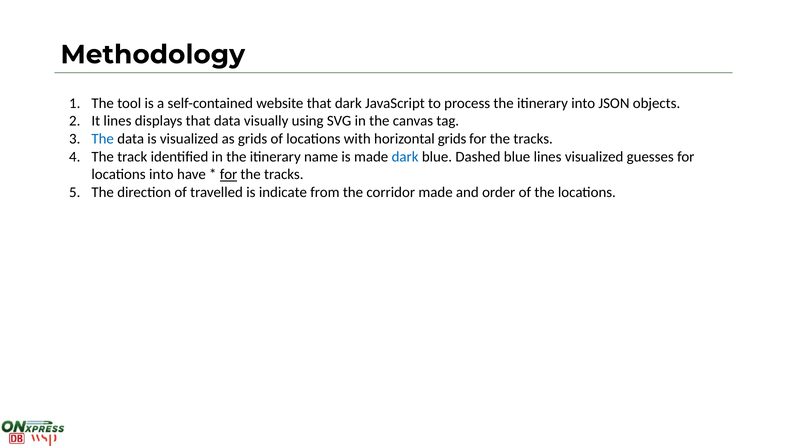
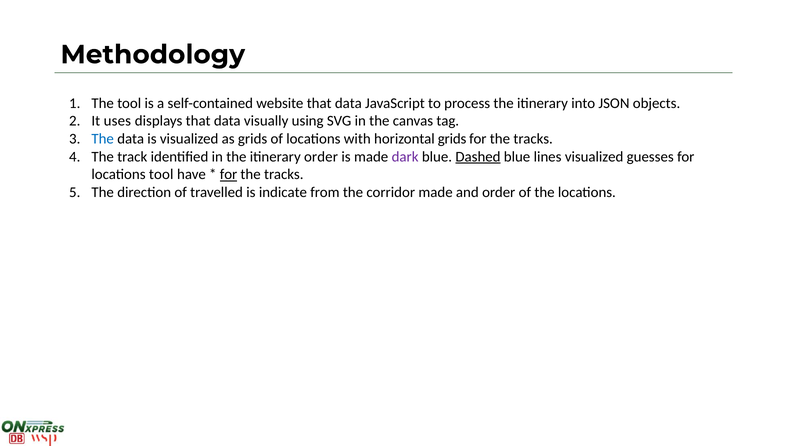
website that dark: dark -> data (348, 103)
It lines: lines -> uses (117, 121)
itinerary name: name -> order (321, 157)
dark colour: blue -> purple (405, 157)
Dashed underline: none -> present (478, 157)
locations into: into -> tool (161, 175)
